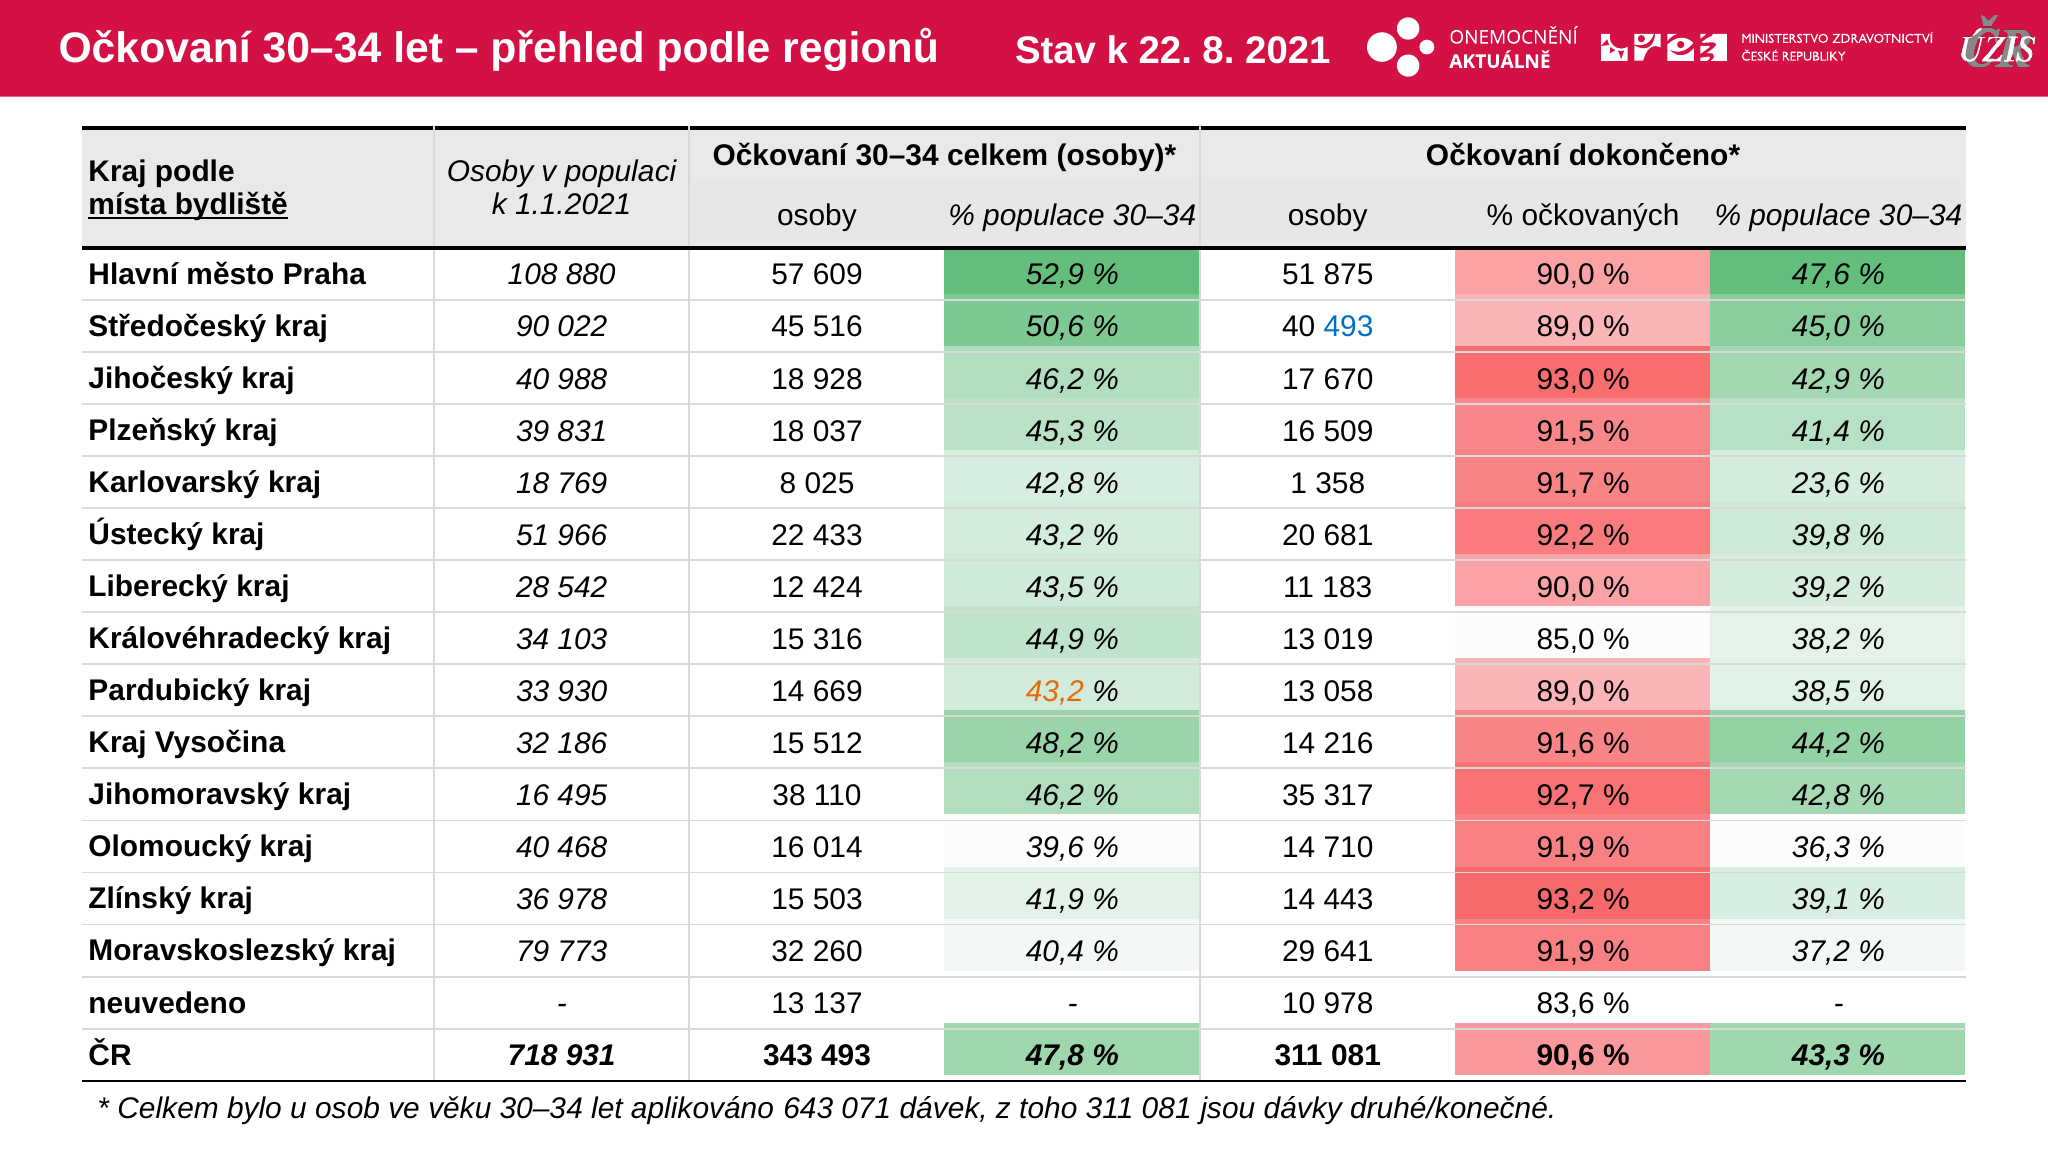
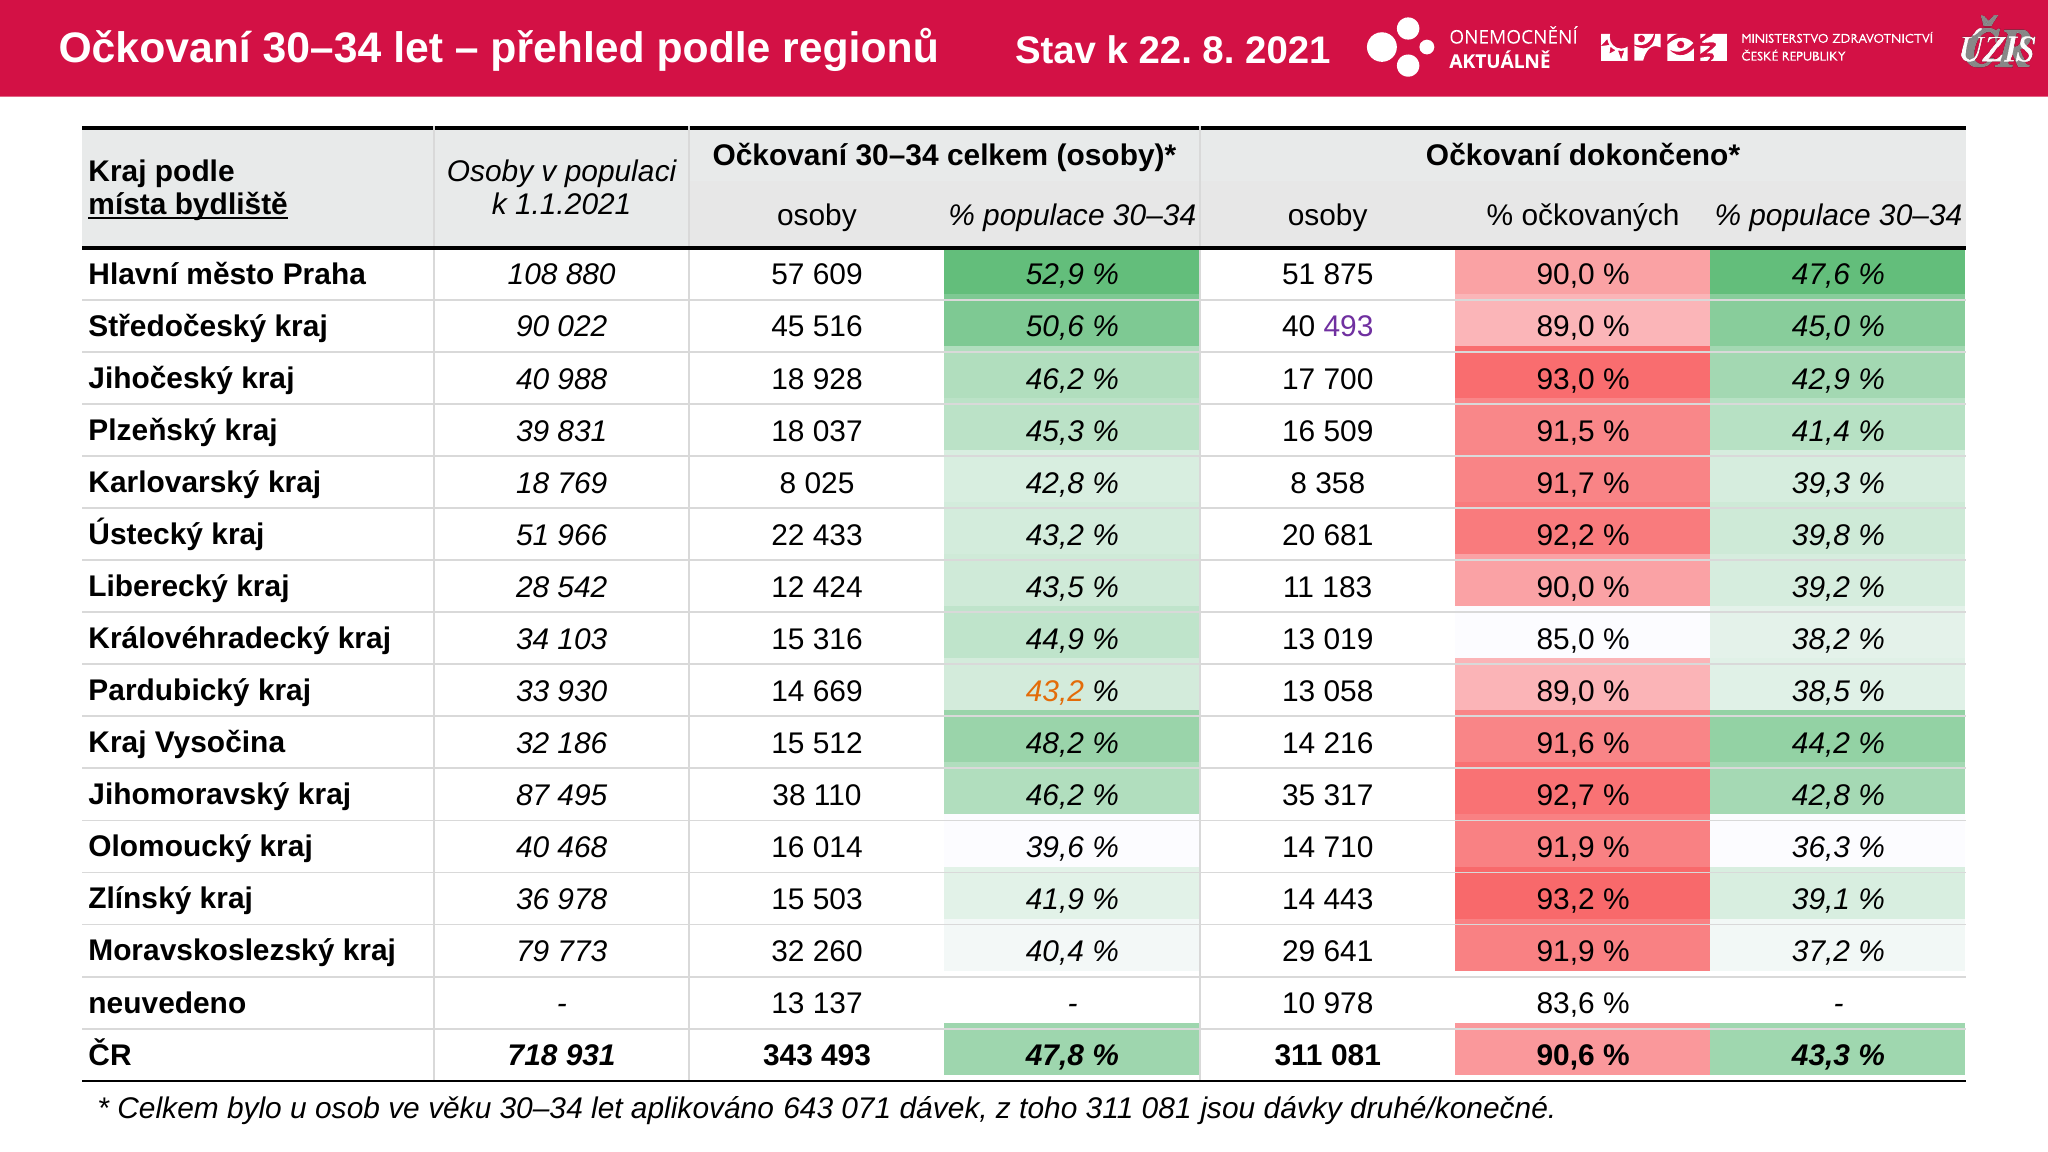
493 colour: blue -> purple (1348, 327)
670: 670 -> 700 (1348, 379)
1: 1 -> 8 (1299, 483)
23,6: 23,6 -> 39,3 (1821, 483)
kraj 16: 16 -> 87 (533, 796)
